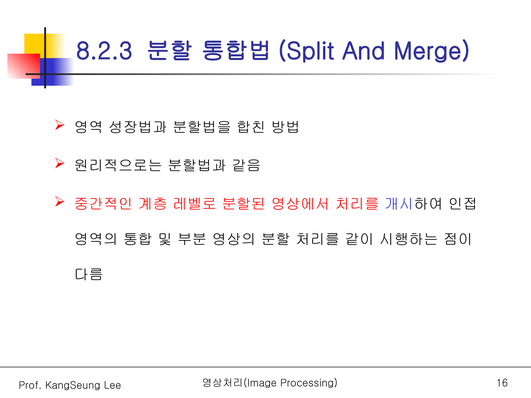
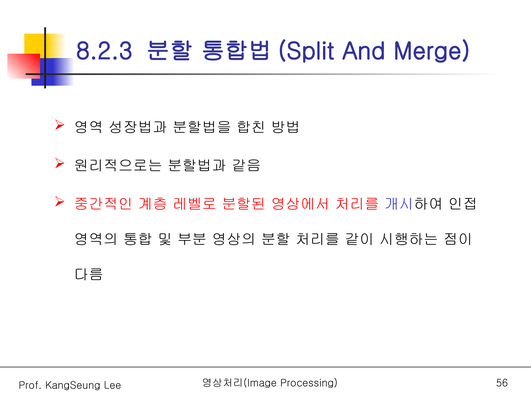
16: 16 -> 56 (502, 383)
